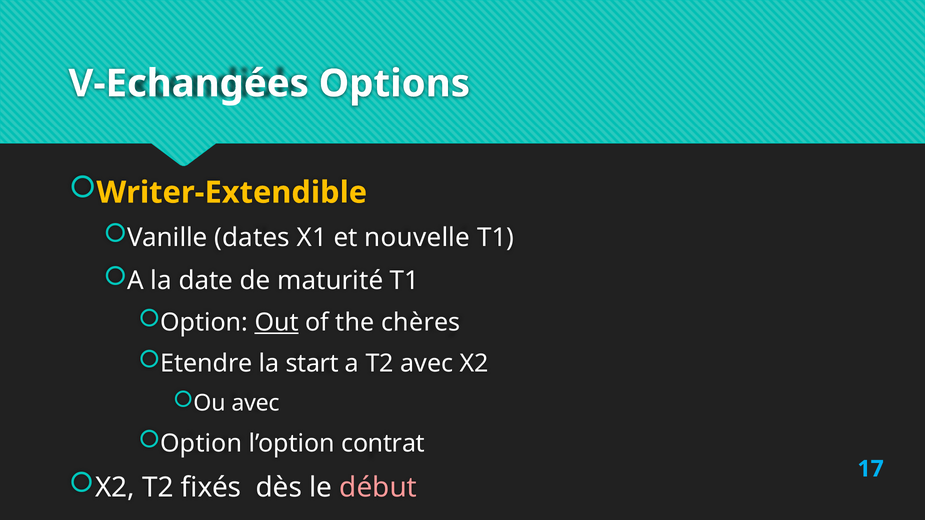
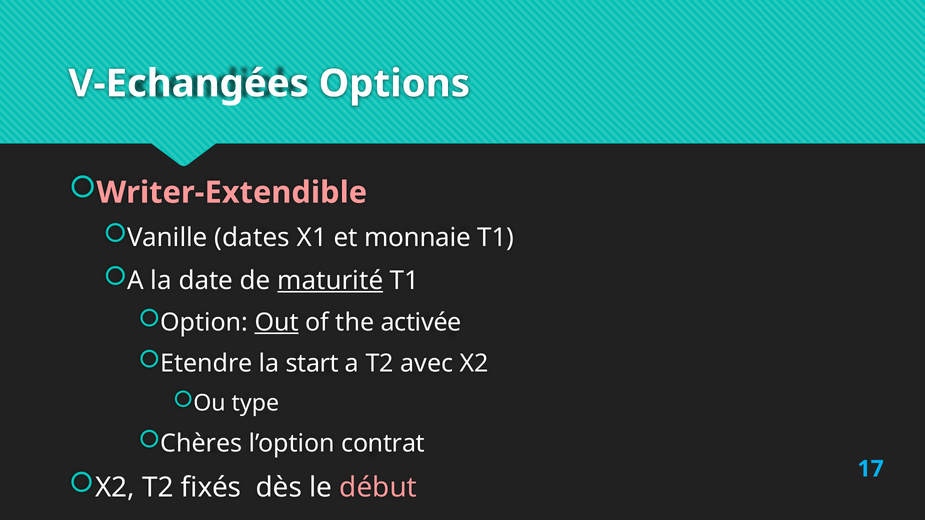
Writer-Extendible colour: yellow -> pink (232, 193)
nouvelle: nouvelle -> monnaie (418, 238)
maturité underline: none -> present (330, 281)
chères: chères -> activée (421, 323)
Ou avec: avec -> type (255, 403)
Option: Option -> Chères (201, 444)
